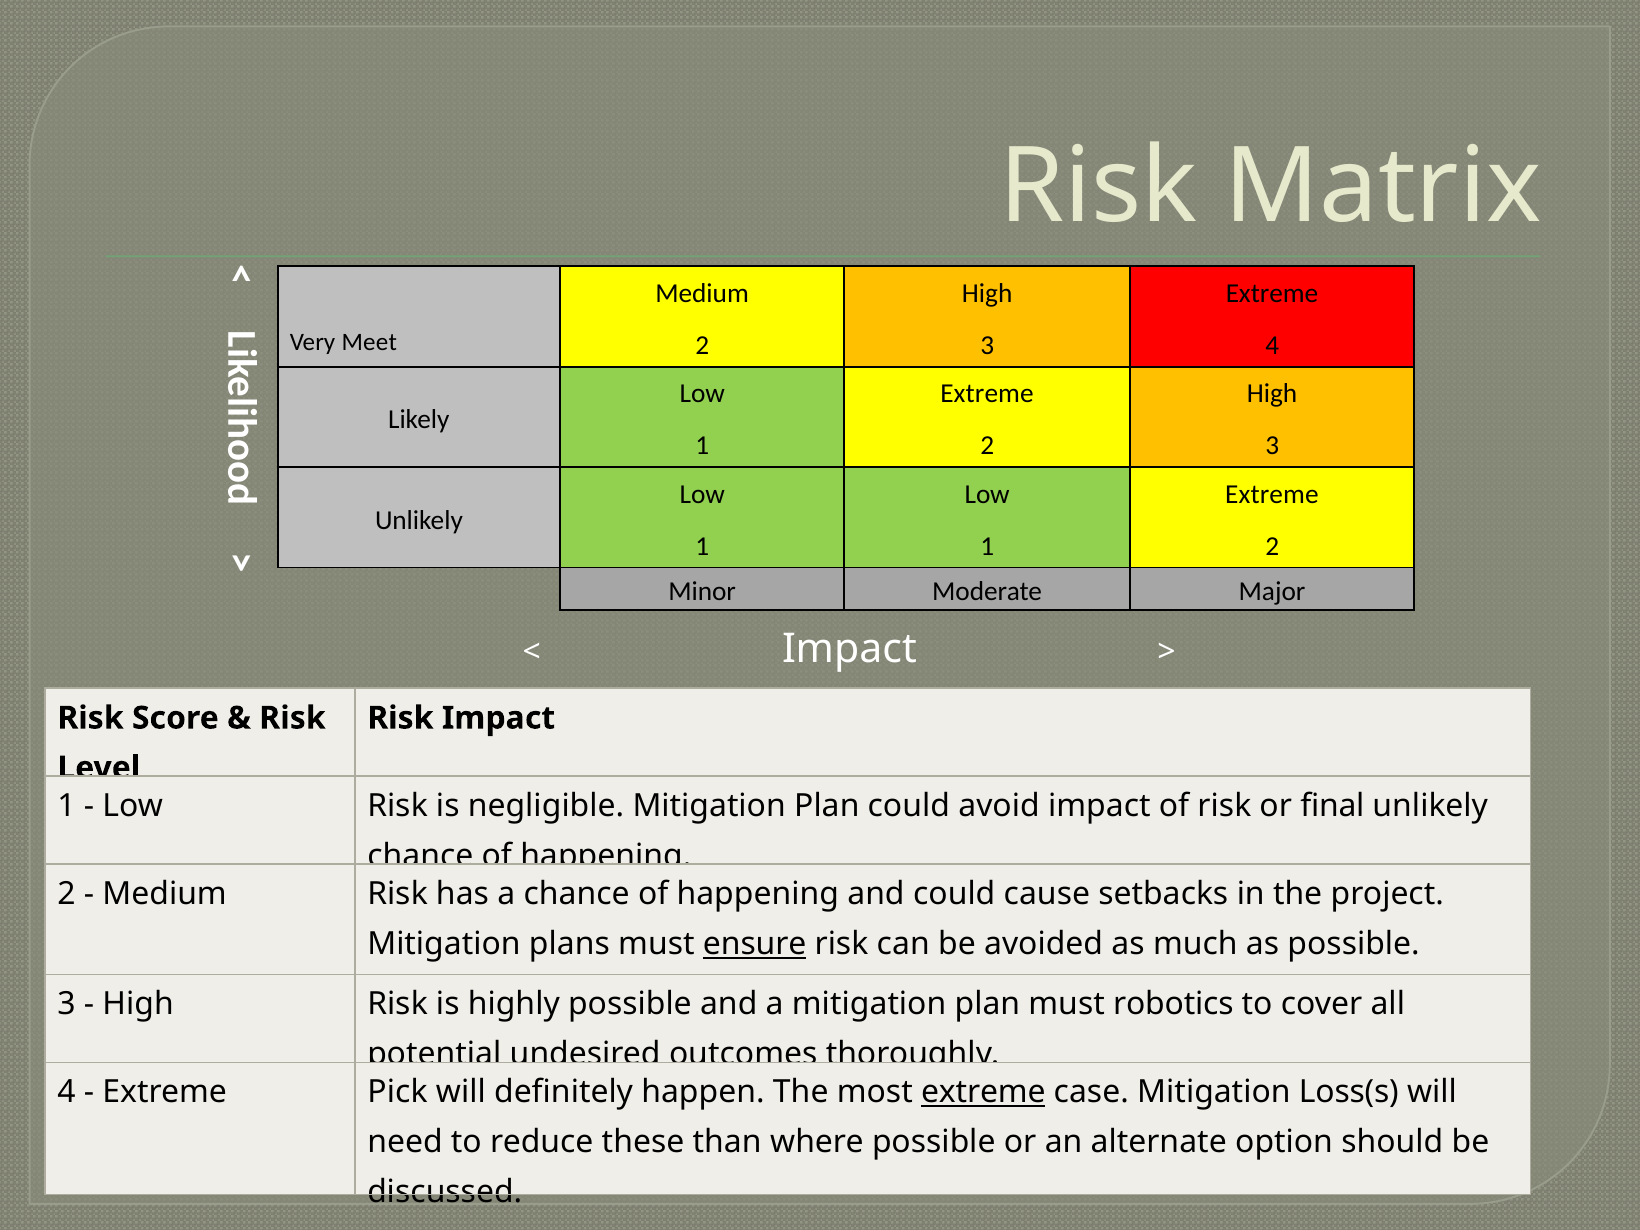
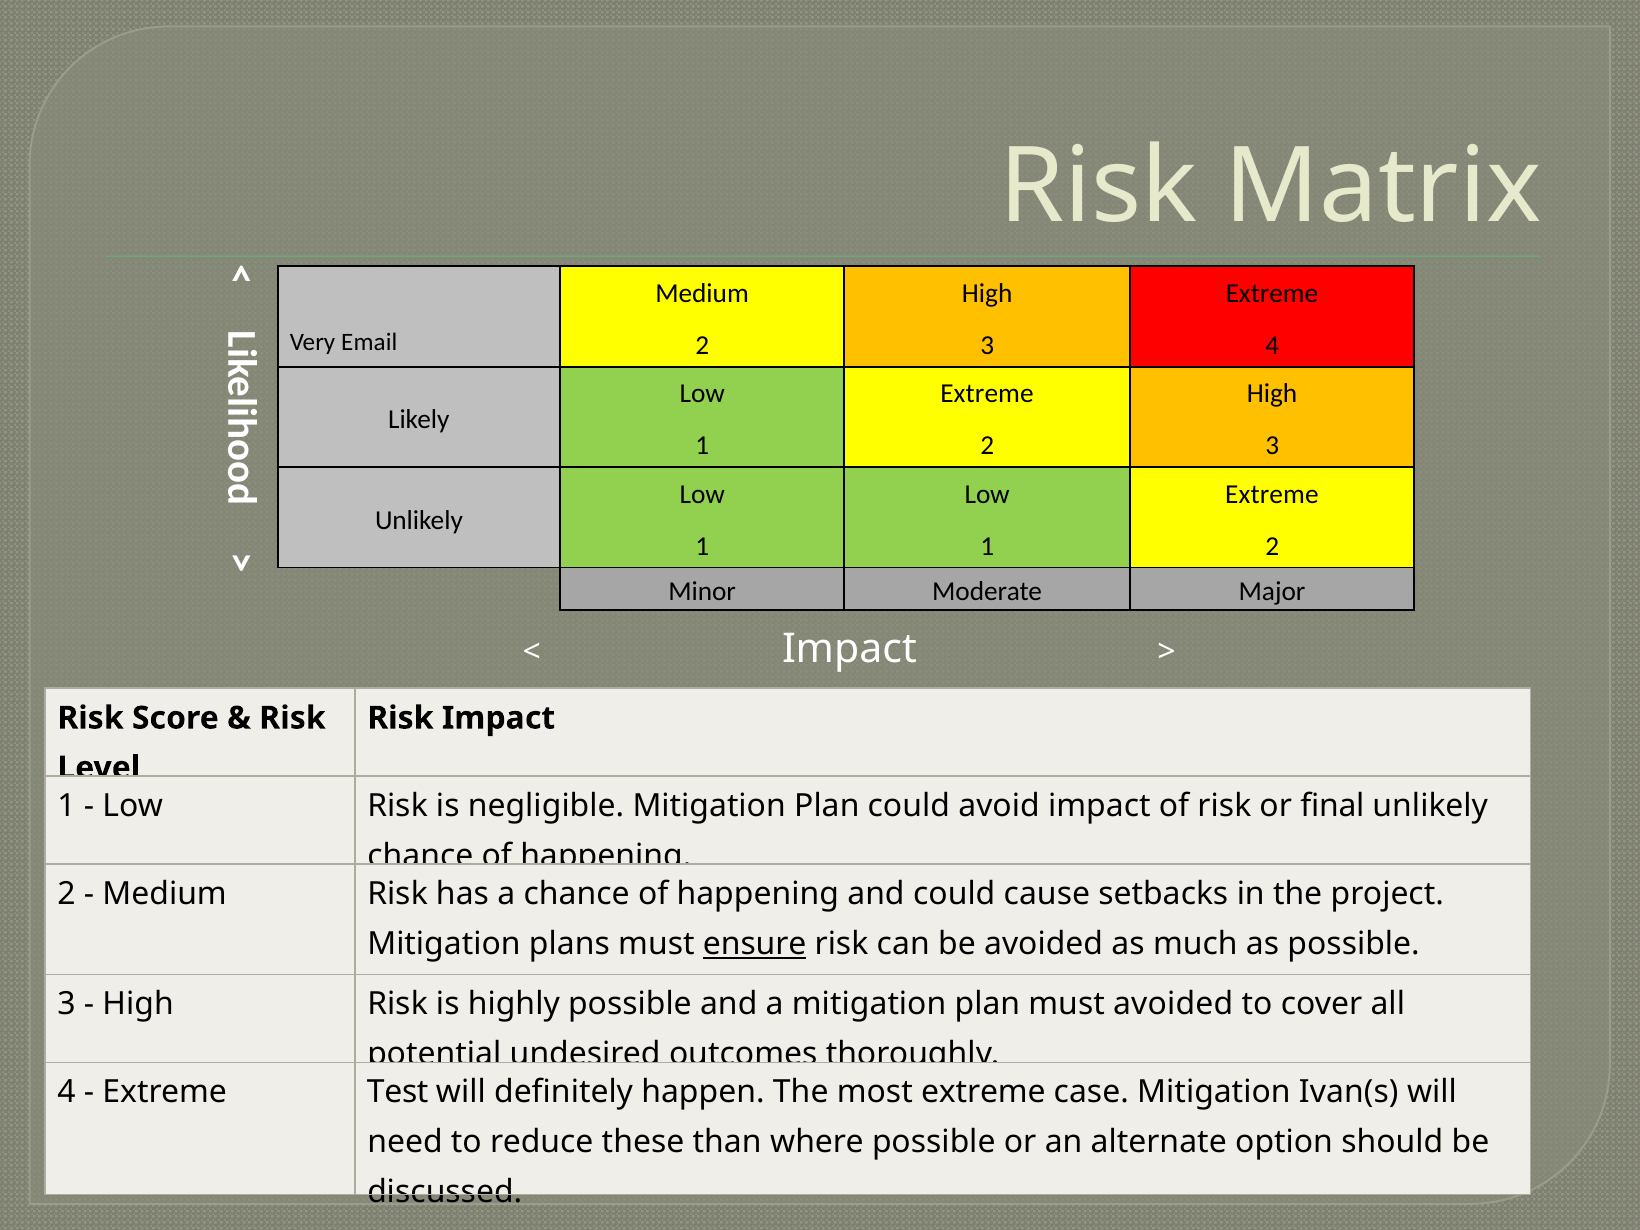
Meet: Meet -> Email (369, 343)
must robotics: robotics -> avoided (1173, 1004)
Pick: Pick -> Test (398, 1092)
extreme underline: present -> none (983, 1092)
Loss(s: Loss(s -> Ivan(s (1349, 1092)
